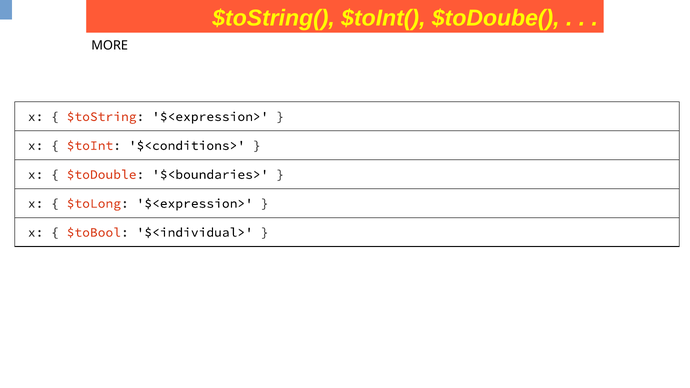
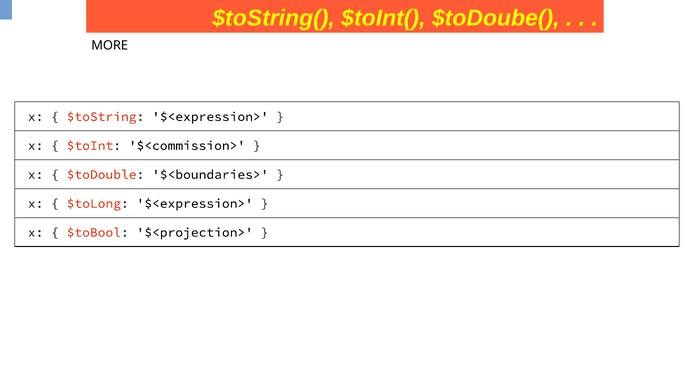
$<conditions>: $<conditions> -> $<commission> (187, 146)
$<individual>: $<individual> -> $<projection> (195, 232)
